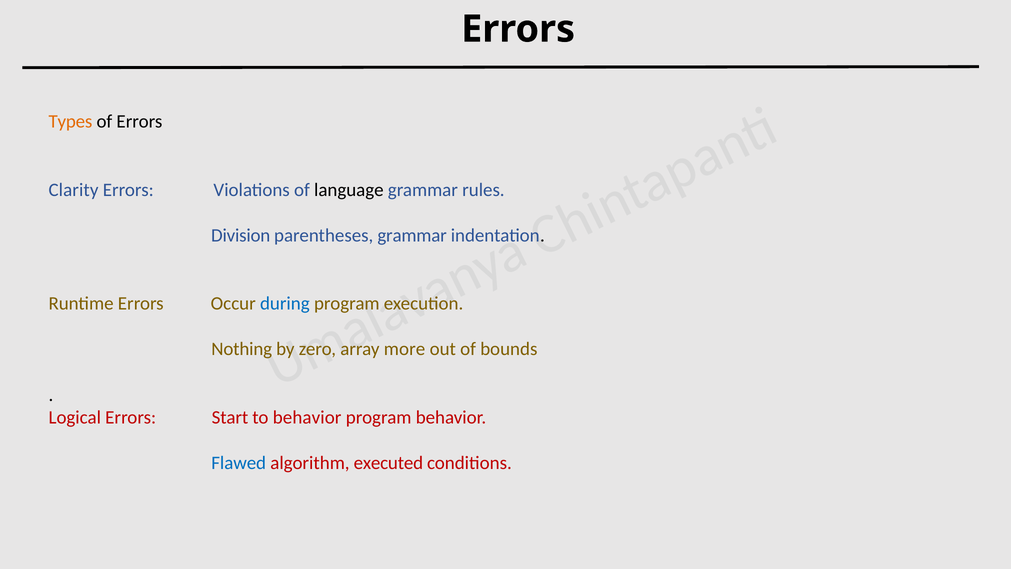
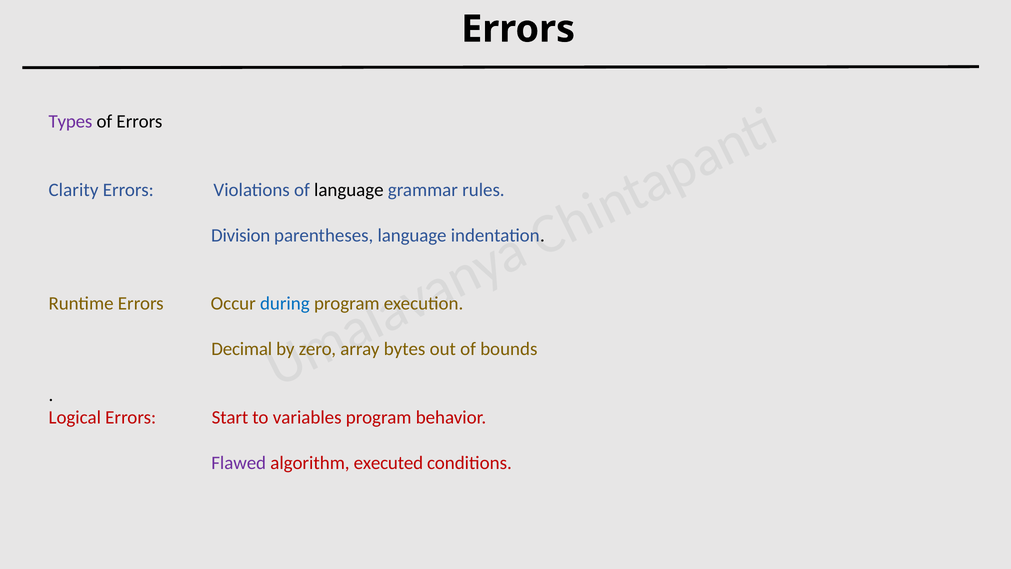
Types colour: orange -> purple (70, 122)
parentheses grammar: grammar -> language (412, 235)
Nothing: Nothing -> Decimal (242, 349)
more: more -> bytes (405, 349)
to behavior: behavior -> variables (307, 417)
Flawed colour: blue -> purple (239, 463)
